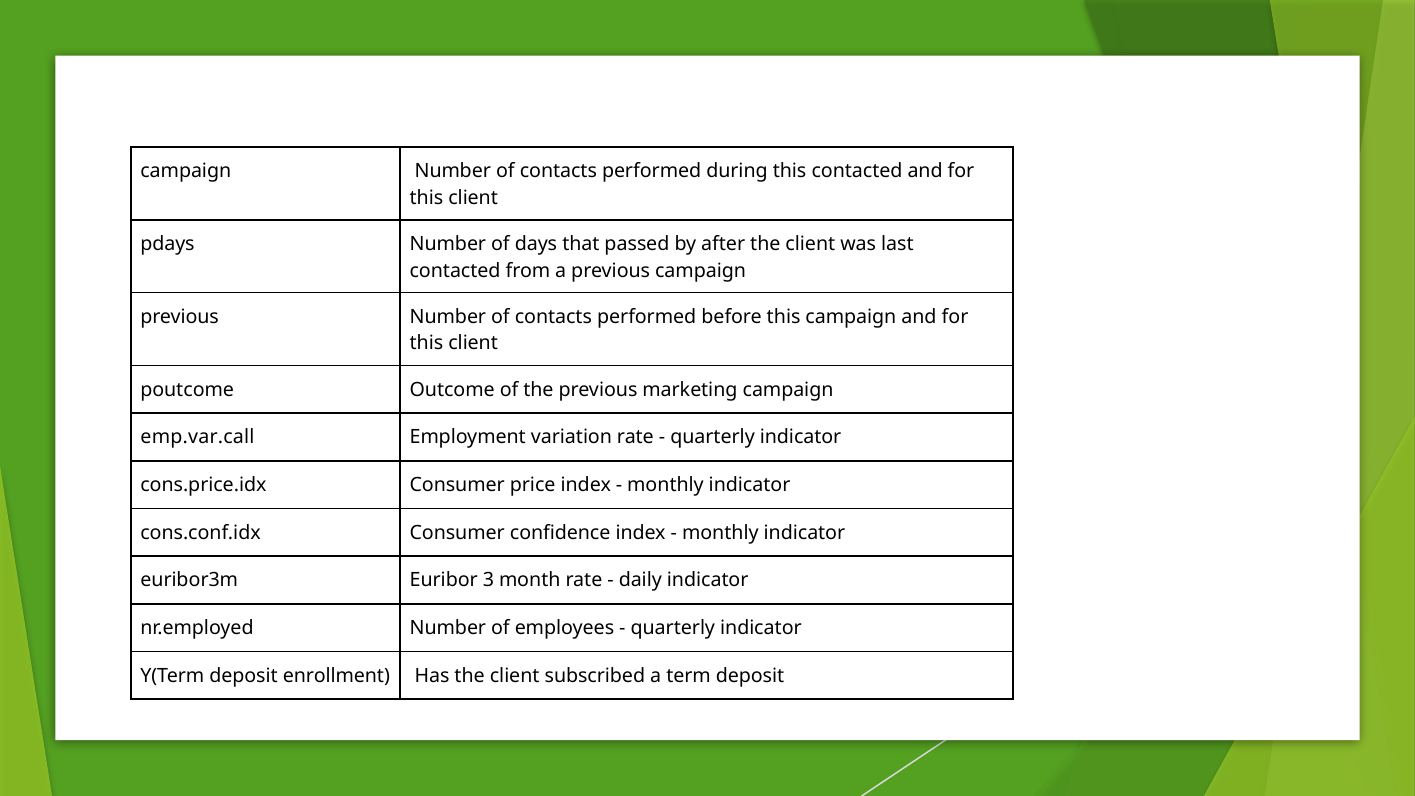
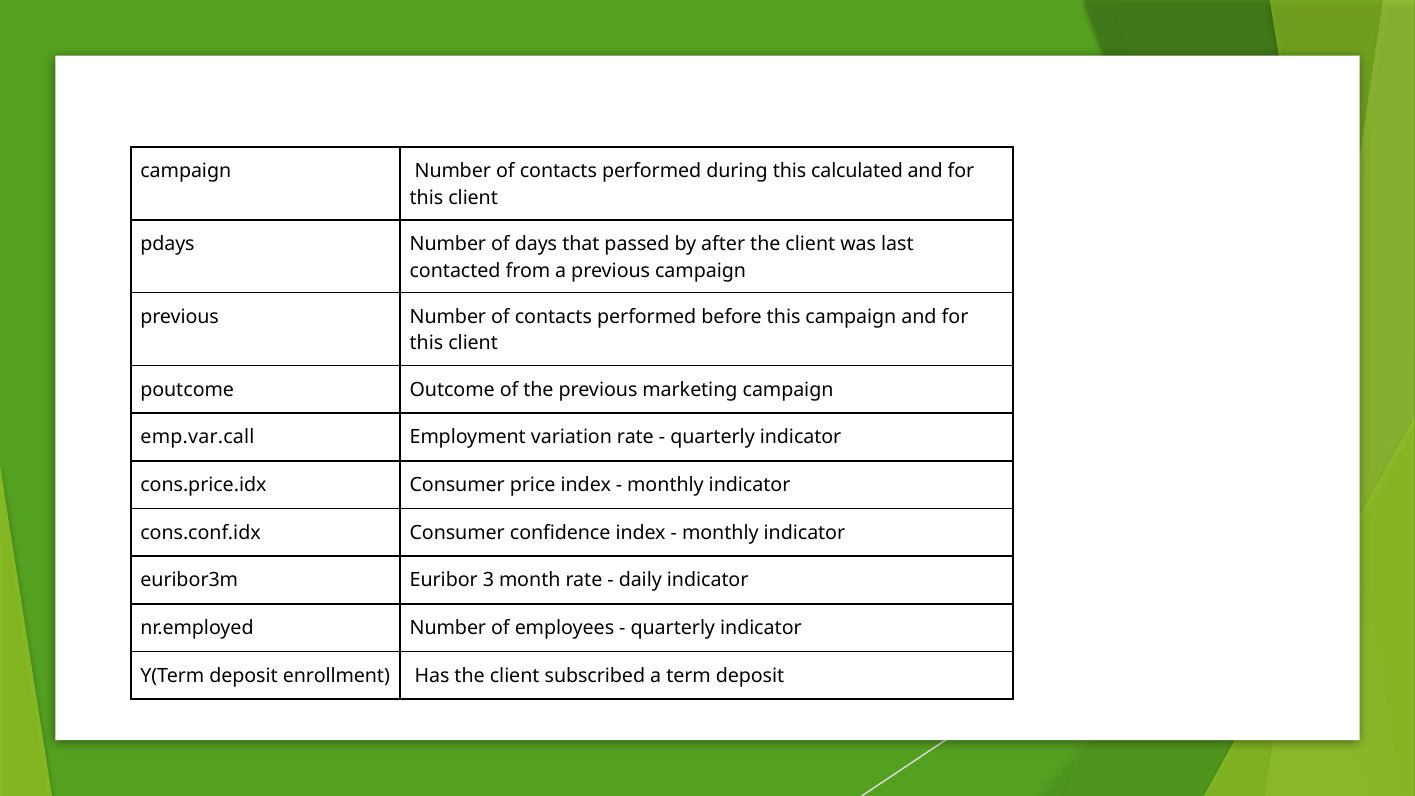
this contacted: contacted -> calculated (857, 171)
